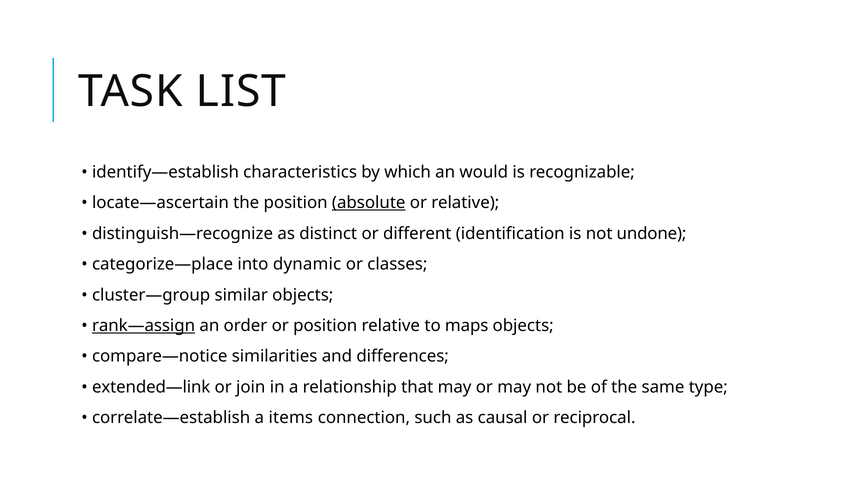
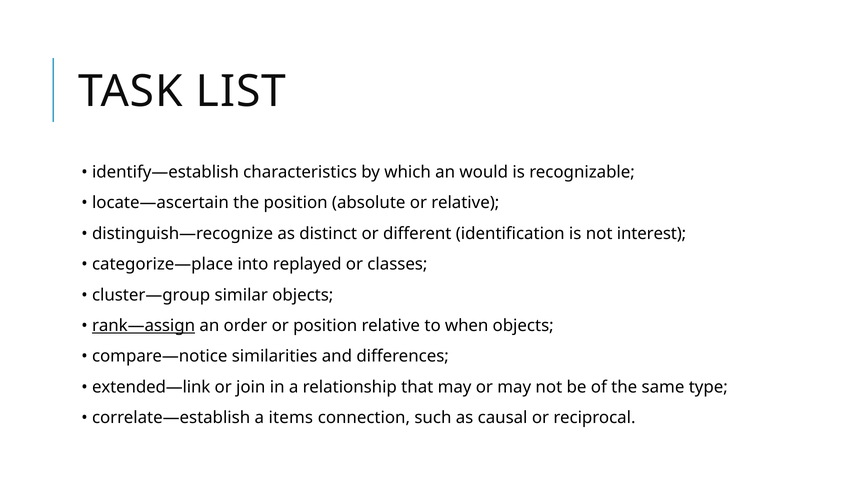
absolute underline: present -> none (369, 203)
undone: undone -> interest (652, 234)
dynamic: dynamic -> replayed (307, 264)
maps: maps -> when (467, 326)
